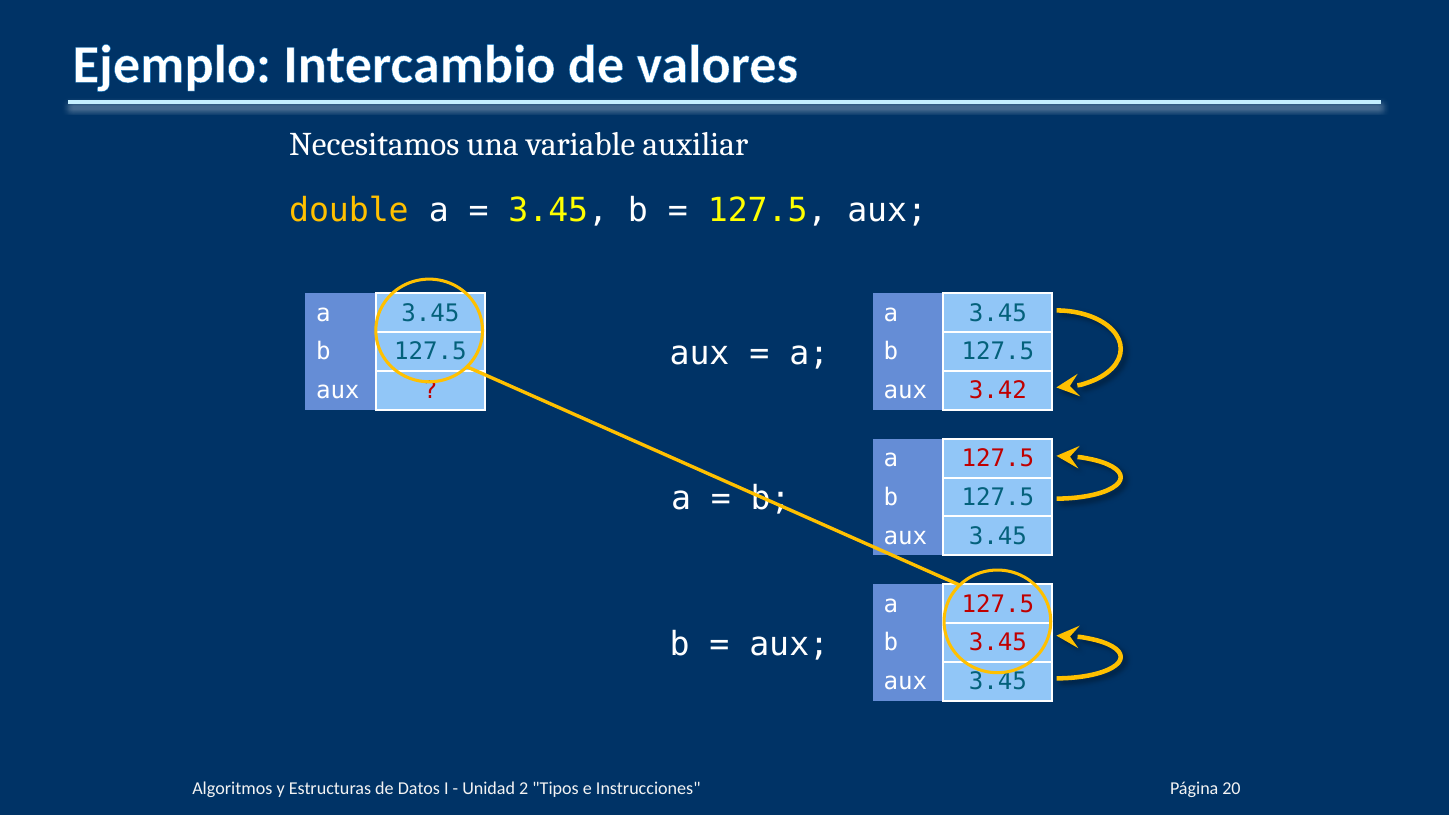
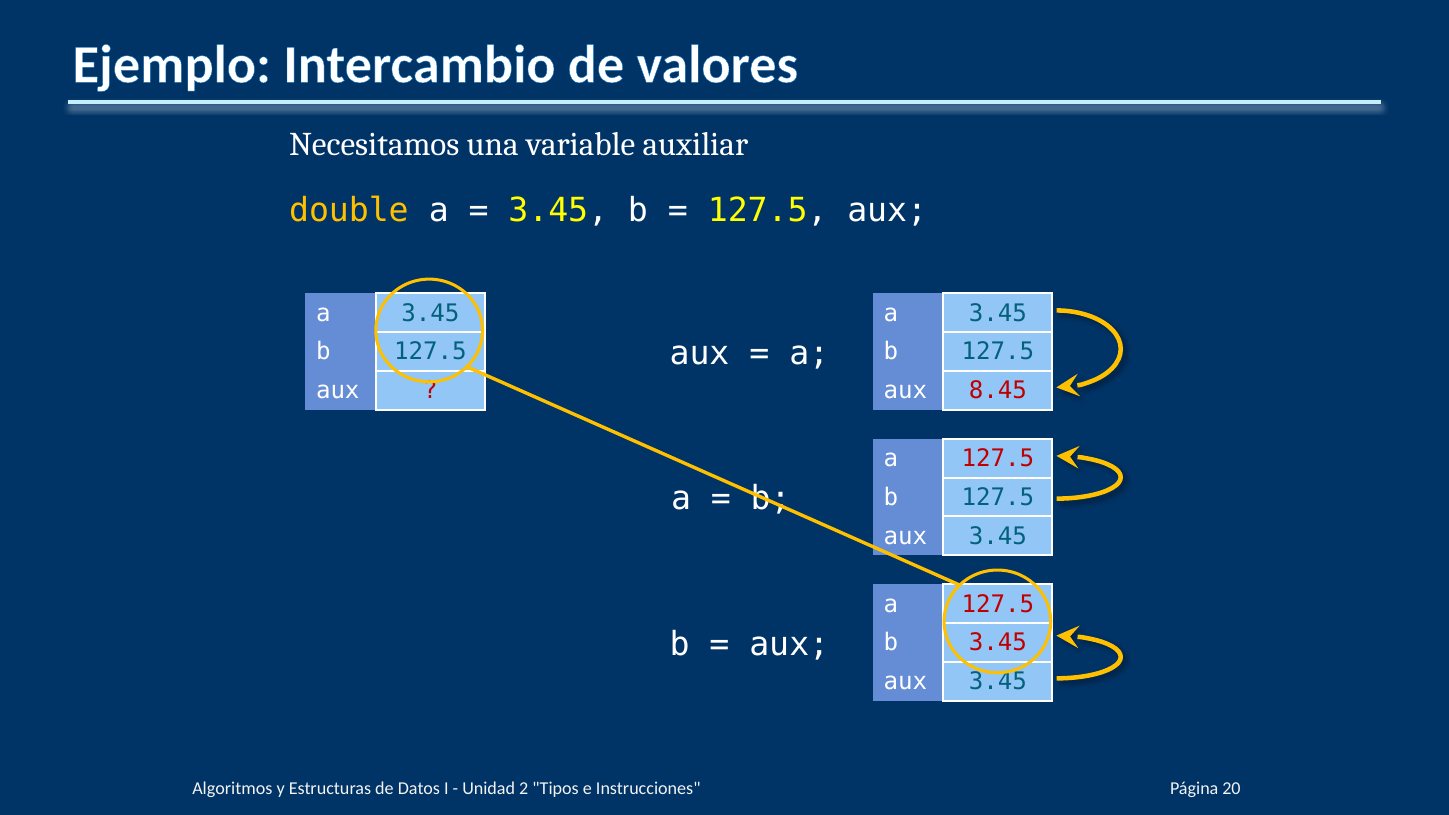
3.42: 3.42 -> 8.45 (998, 391)
